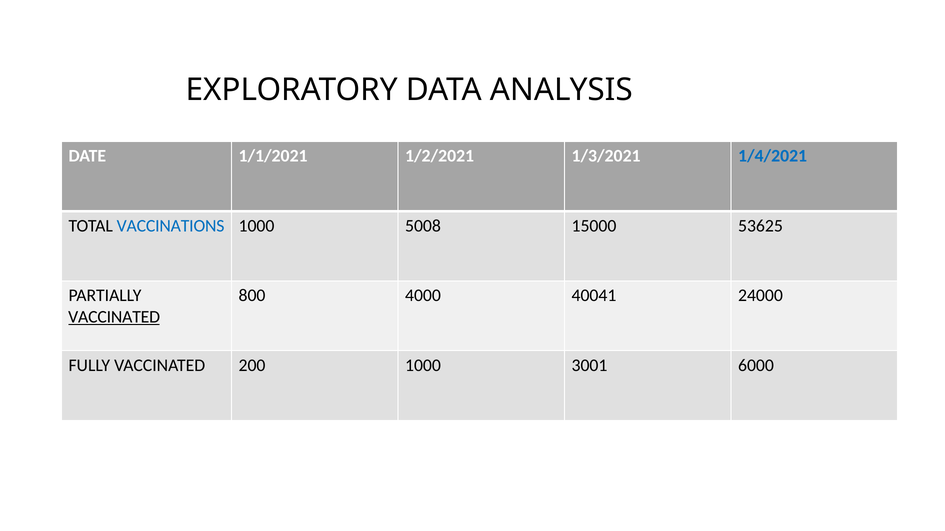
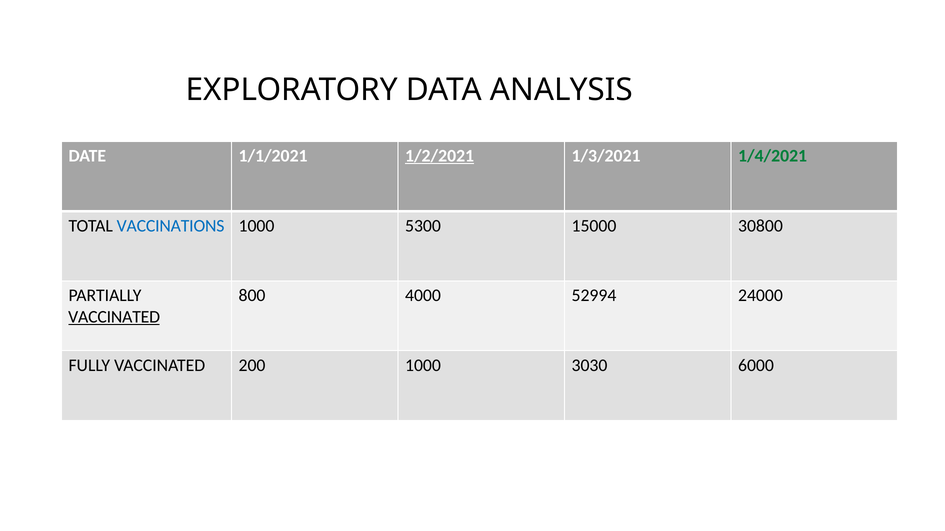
1/2/2021 underline: none -> present (440, 156)
1/4/2021 colour: blue -> green (773, 156)
5008: 5008 -> 5300 (423, 226)
53625: 53625 -> 30800 (760, 226)
40041: 40041 -> 52994 (594, 296)
3001: 3001 -> 3030 (589, 366)
